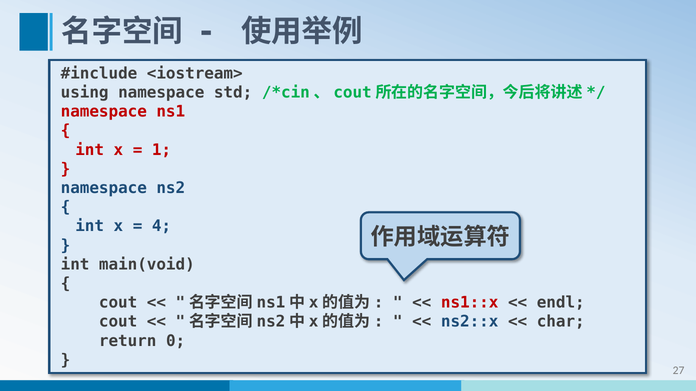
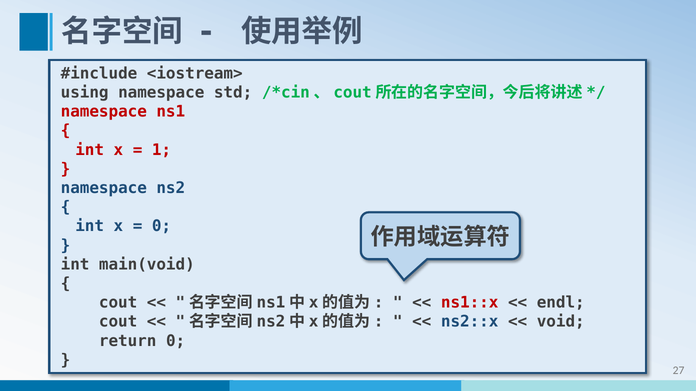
4: 4 -> 0 (161, 227)
char: char -> void (561, 322)
